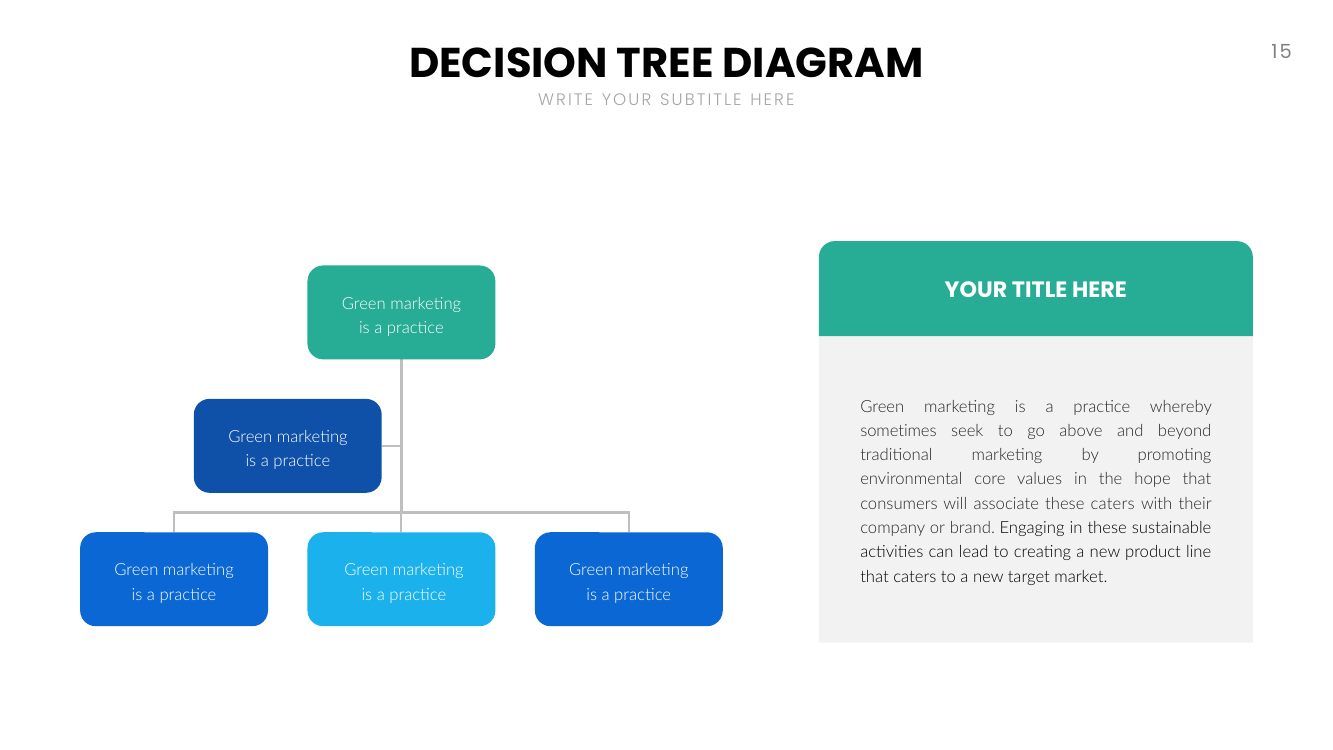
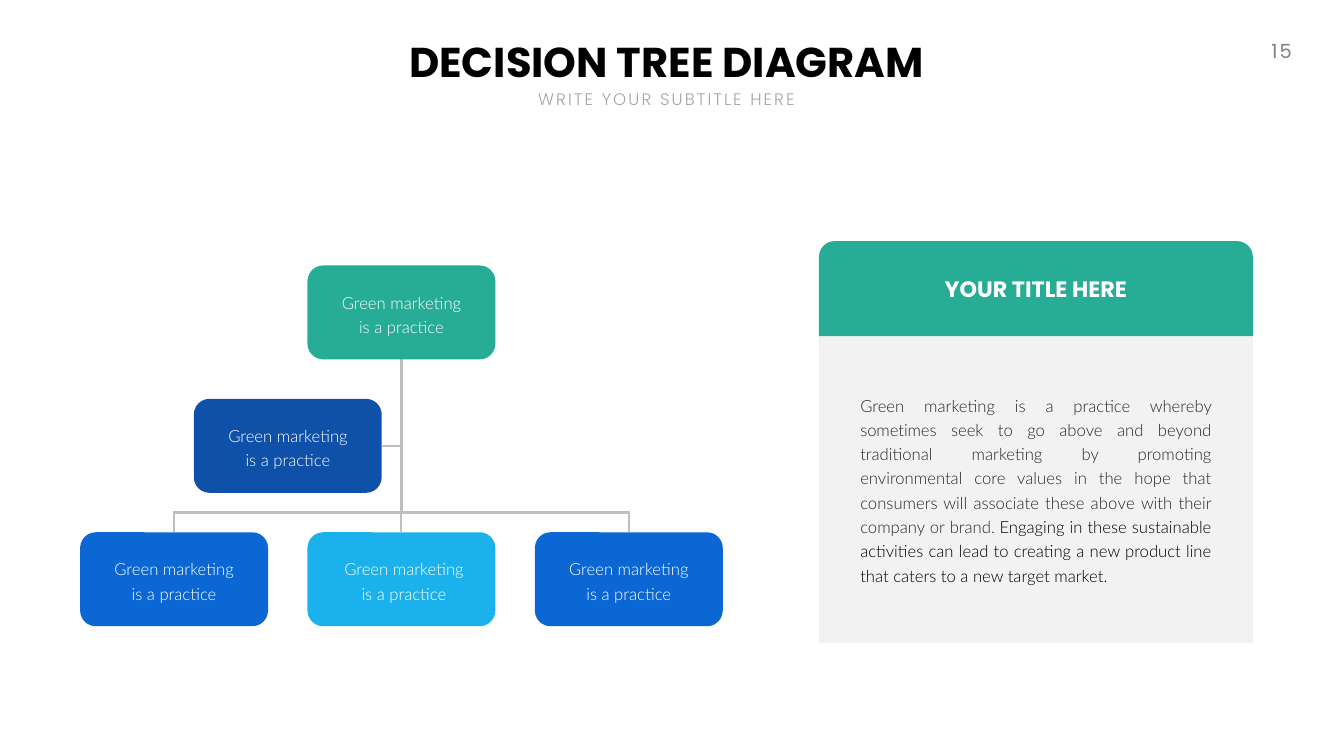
these caters: caters -> above (1113, 504)
